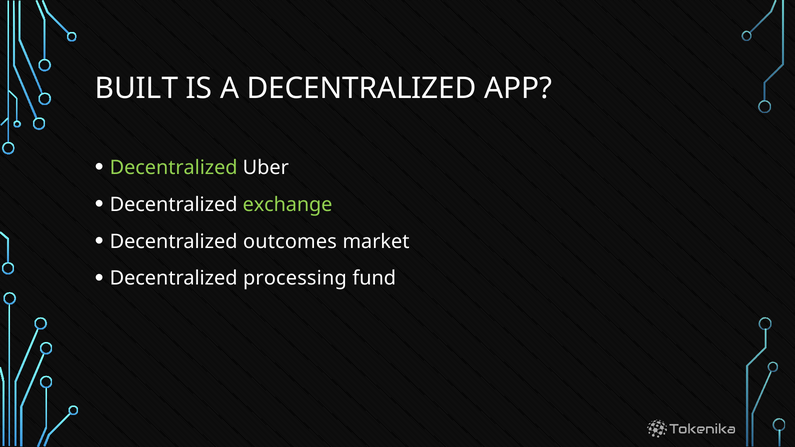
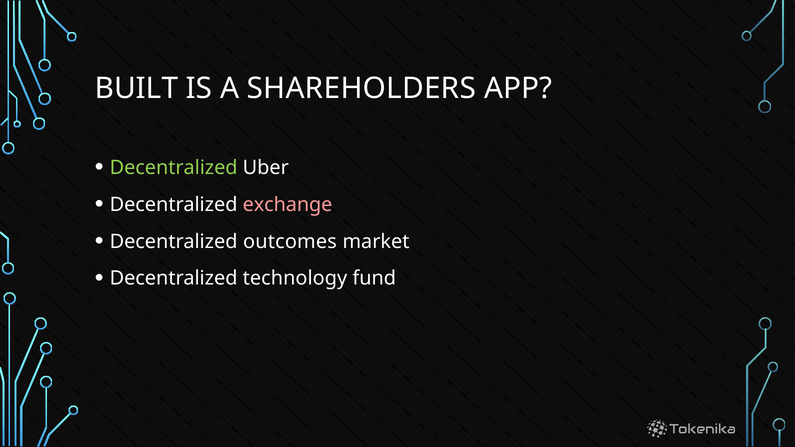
A DECENTRALIZED: DECENTRALIZED -> SHAREHOLDERS (361, 88)
exchange colour: light green -> pink (288, 205)
processing: processing -> technology (295, 278)
